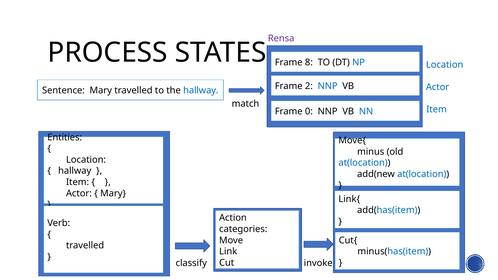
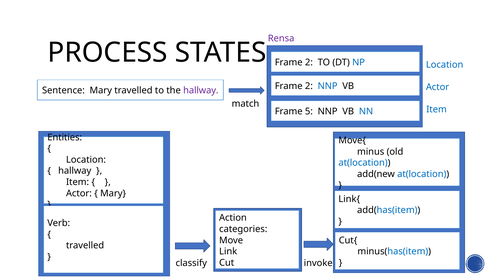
8: 8 -> 2 (309, 62)
hallway colour: blue -> purple (201, 91)
0: 0 -> 5 (309, 112)
